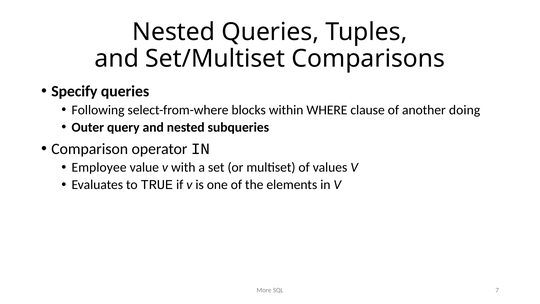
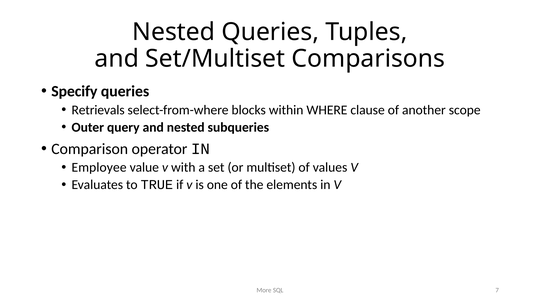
Following: Following -> Retrievals (98, 110)
doing: doing -> scope (465, 110)
